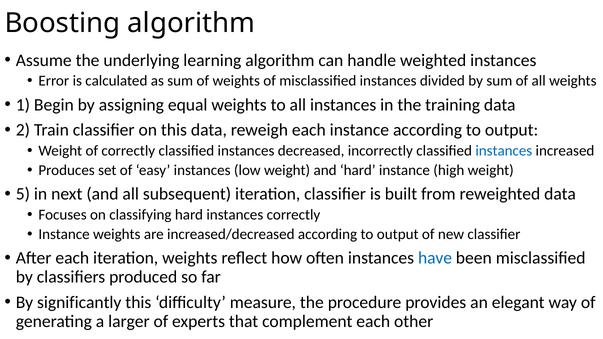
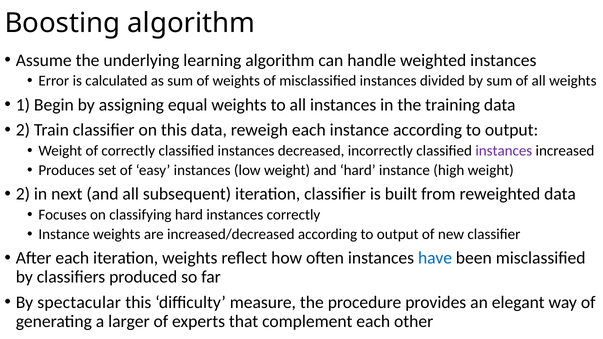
instances colour: blue -> purple (504, 151)
5: 5 -> 2 (23, 194)
significantly: significantly -> spectacular (79, 302)
